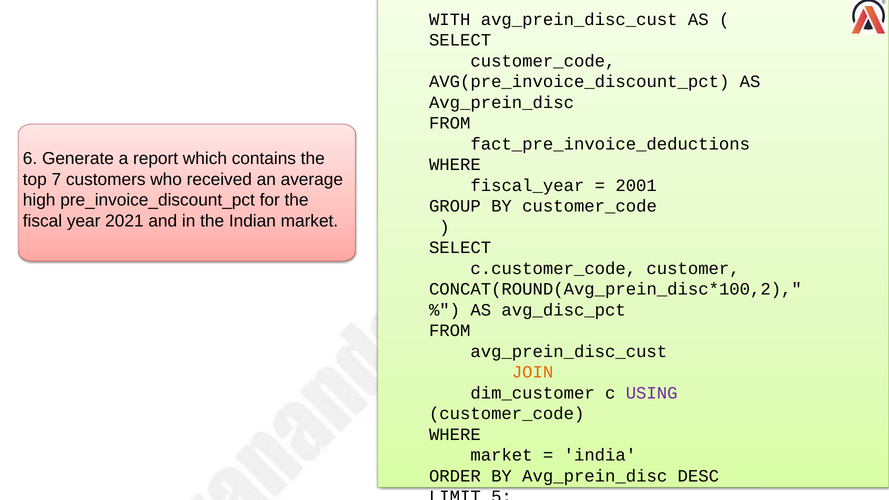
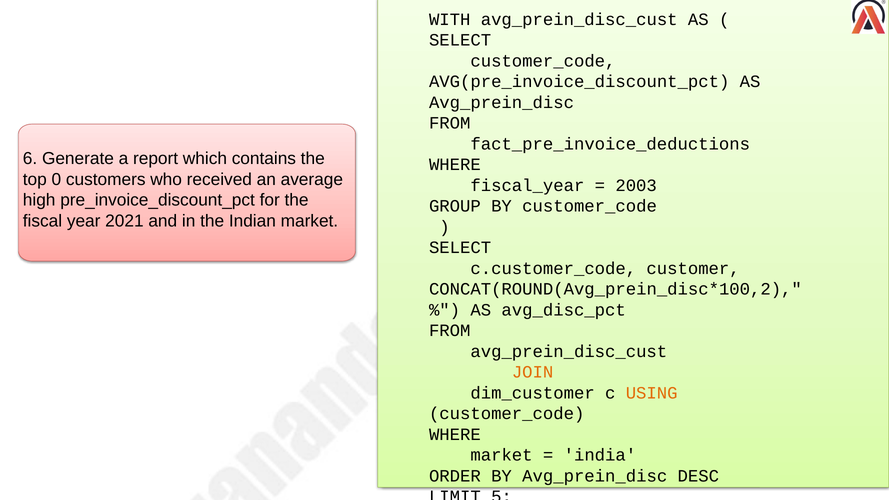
7: 7 -> 0 (56, 179)
2001: 2001 -> 2003 (636, 185)
USING colour: purple -> orange (652, 393)
